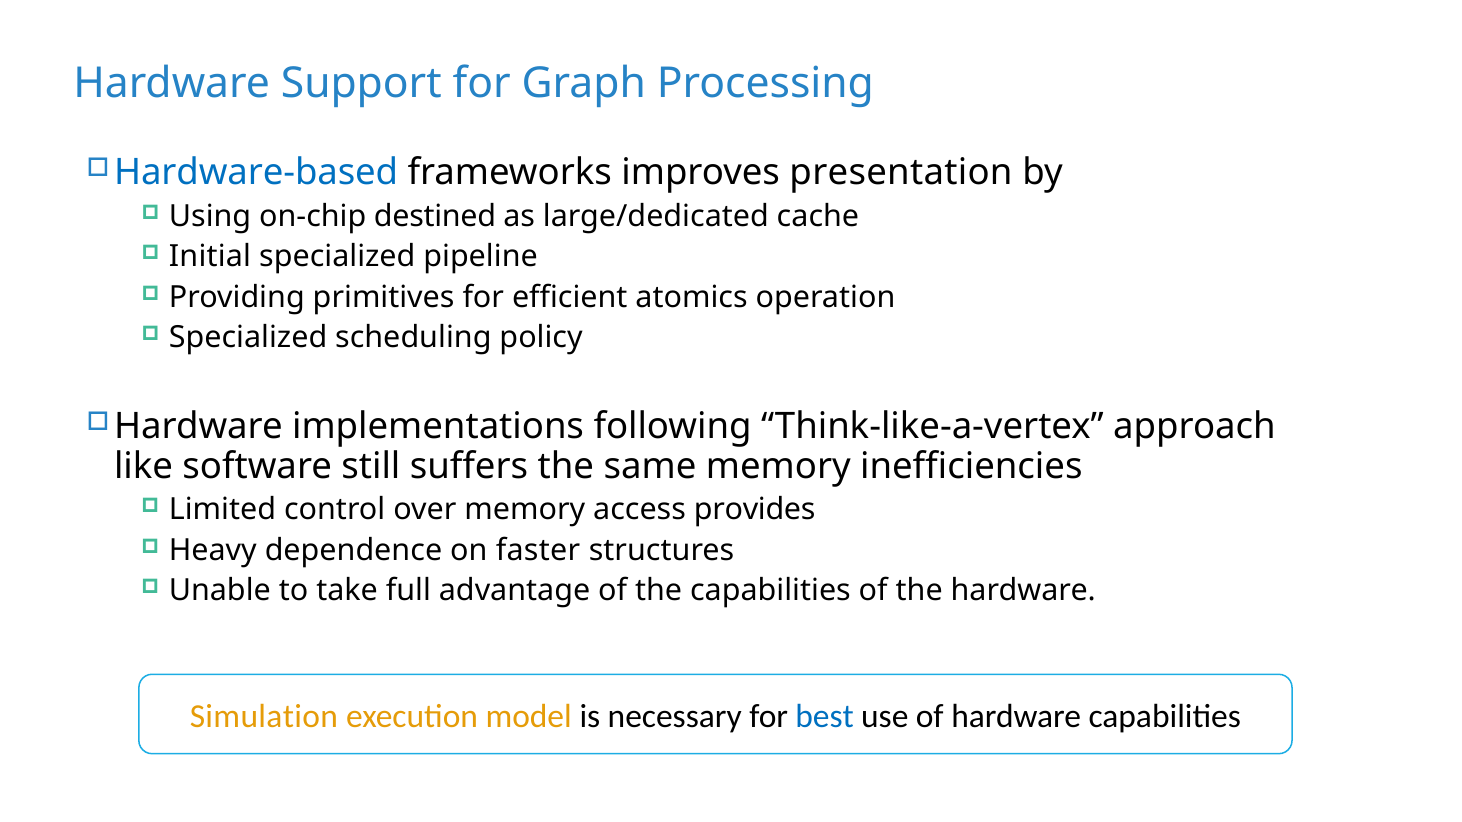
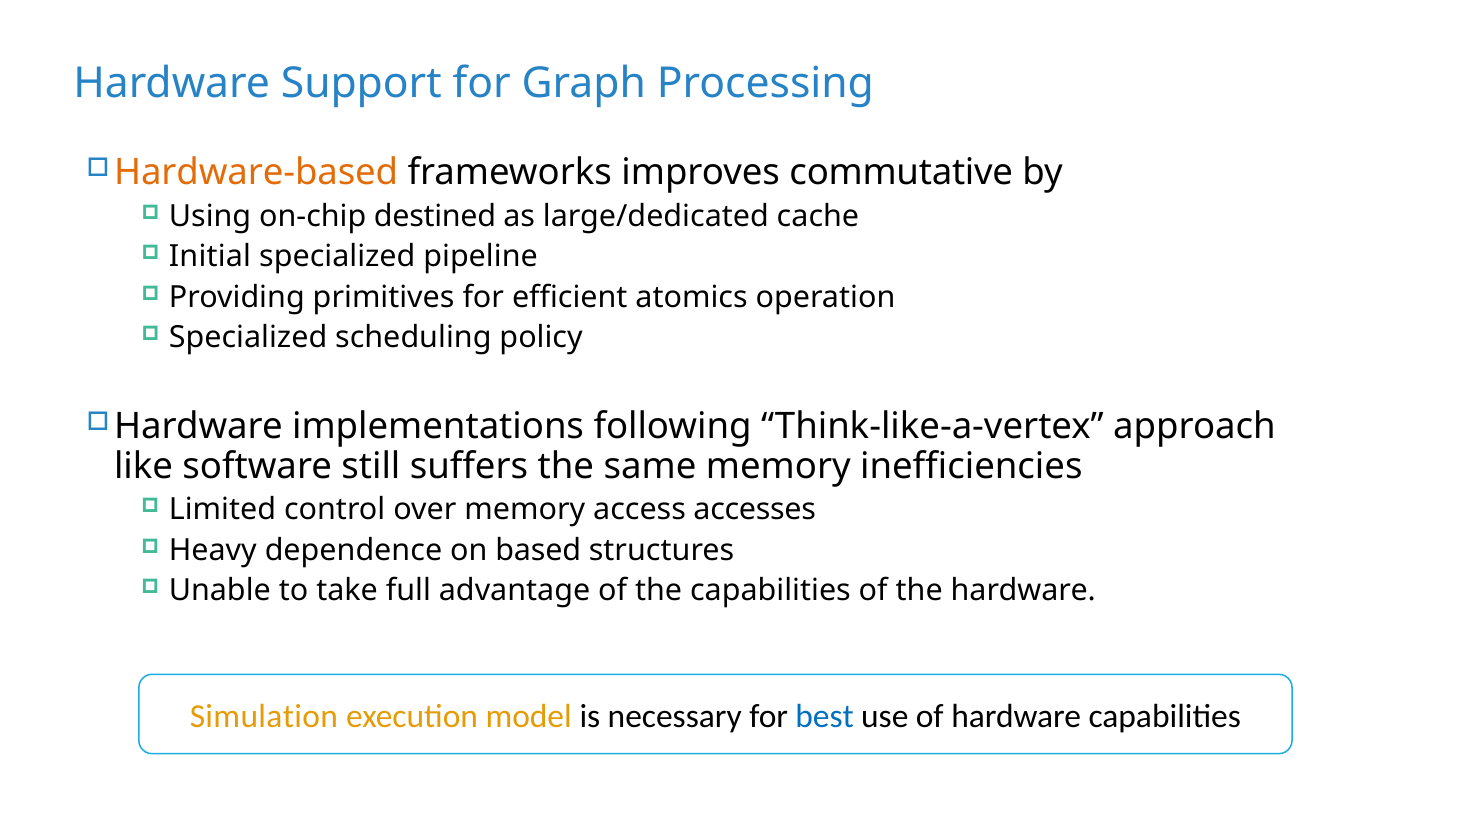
Hardware-based colour: blue -> orange (256, 173)
presentation: presentation -> commutative (901, 173)
provides: provides -> accesses (755, 510)
faster: faster -> based (538, 551)
